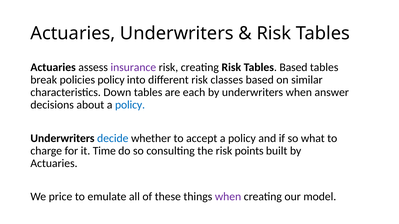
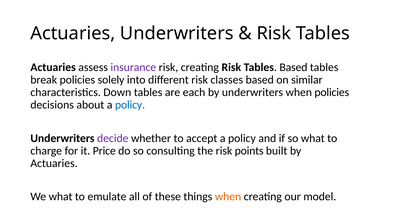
policies policy: policy -> solely (111, 80)
when answer: answer -> policies (332, 93)
decide colour: blue -> purple (113, 138)
Time: Time -> Price (104, 151)
We price: price -> what (61, 197)
when colour: purple -> orange (228, 197)
